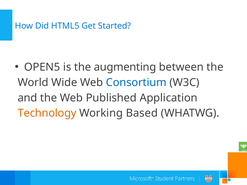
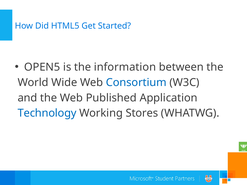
augmenting: augmenting -> information (125, 67)
Technology colour: orange -> blue (47, 113)
Based: Based -> Stores (142, 113)
